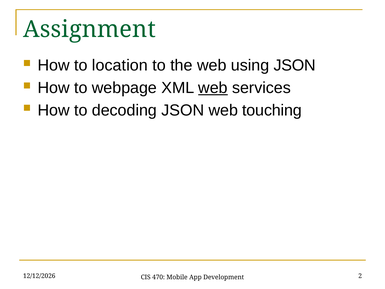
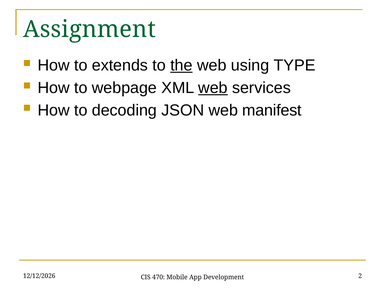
location: location -> extends (120, 65)
the underline: none -> present (181, 65)
using JSON: JSON -> TYPE (295, 65)
touching: touching -> manifest (272, 110)
